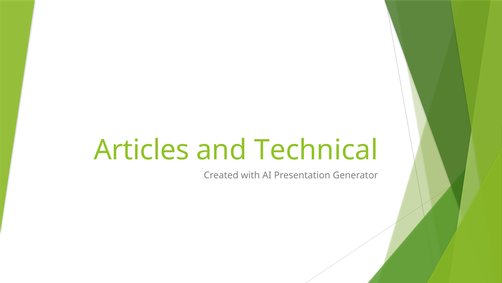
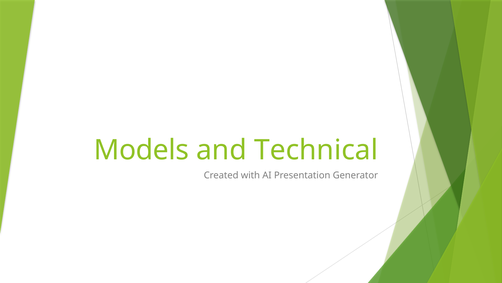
Articles: Articles -> Models (141, 150)
